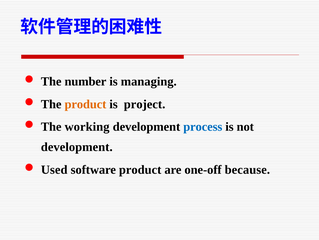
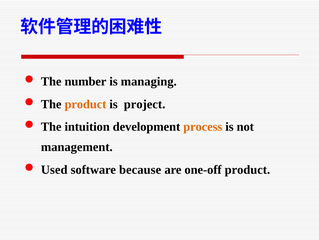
working: working -> intuition (87, 126)
process colour: blue -> orange (203, 126)
development: development -> management (77, 147)
software product: product -> because (140, 169)
one-off because: because -> product (247, 169)
